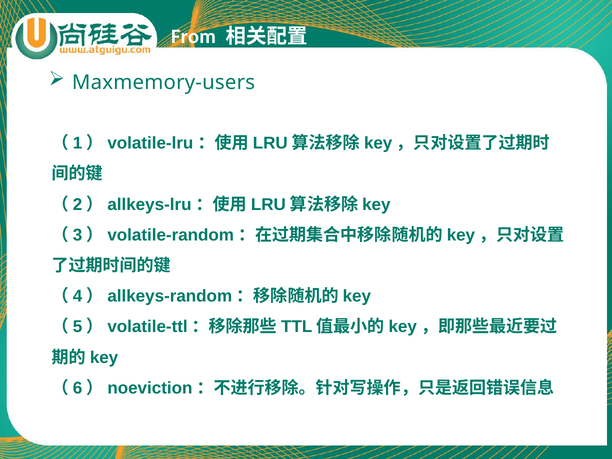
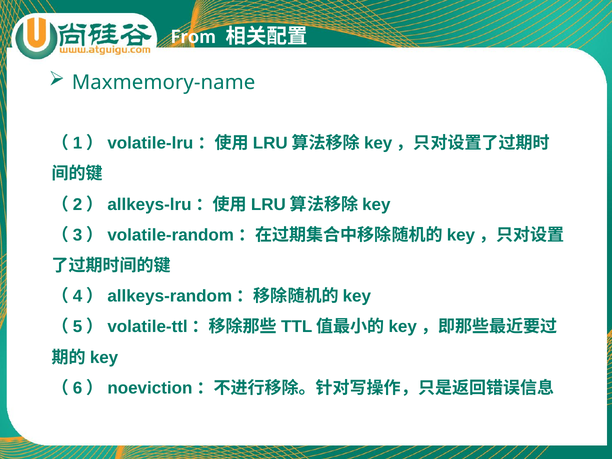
Maxmemory-users: Maxmemory-users -> Maxmemory-name (164, 82)
